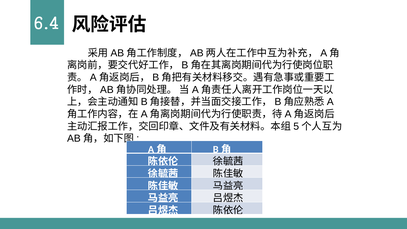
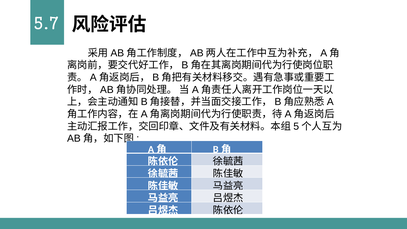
6.4: 6.4 -> 5.7 (46, 23)
